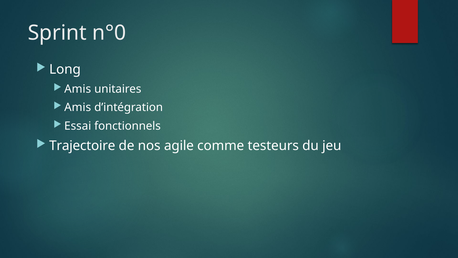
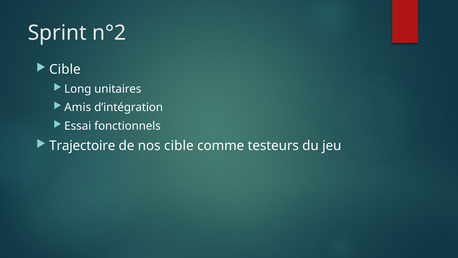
n°0: n°0 -> n°2 (109, 33)
Long: Long -> Cible (65, 69)
Amis: Amis -> Long (78, 89)
nos agile: agile -> cible (179, 146)
